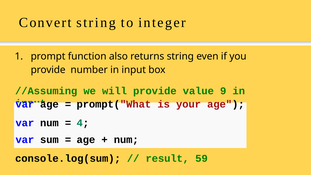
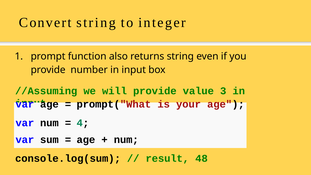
9: 9 -> 3 (223, 91)
59: 59 -> 48 (202, 158)
